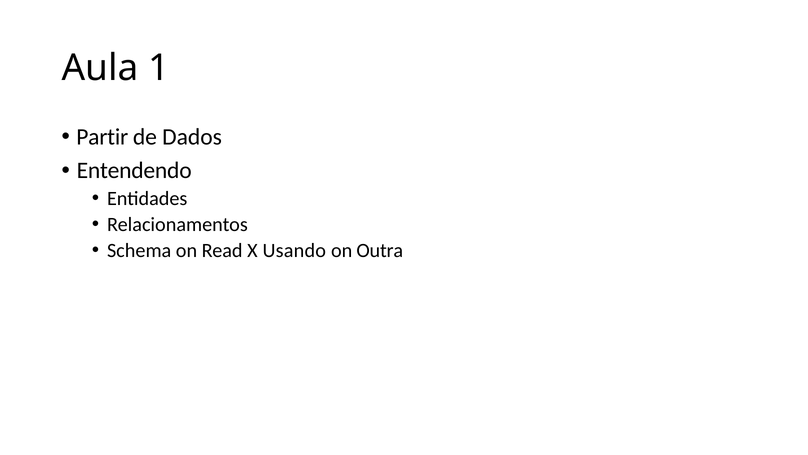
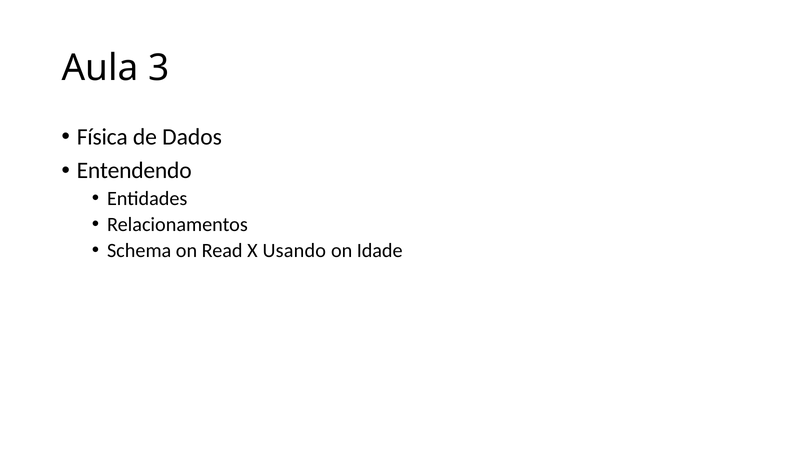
1: 1 -> 3 (159, 68)
Partir: Partir -> Física (102, 137)
Outra: Outra -> Idade (380, 250)
